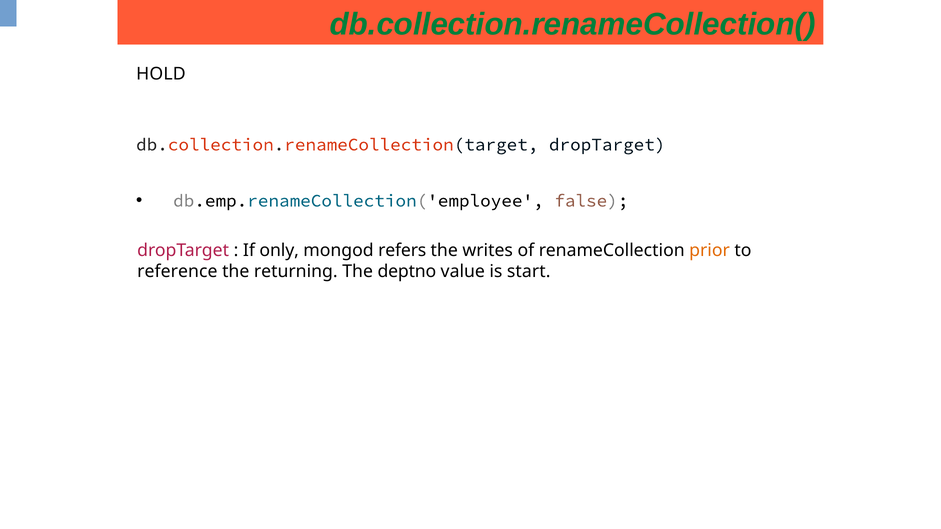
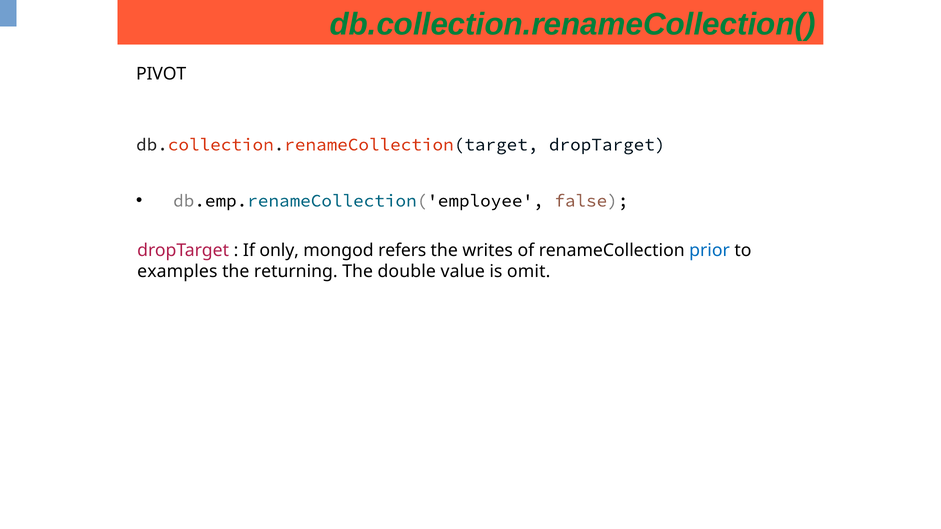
HOLD: HOLD -> PIVOT (161, 74)
prior colour: orange -> blue (710, 251)
reference: reference -> examples (177, 272)
deptno: deptno -> double (407, 272)
start: start -> omit (529, 272)
